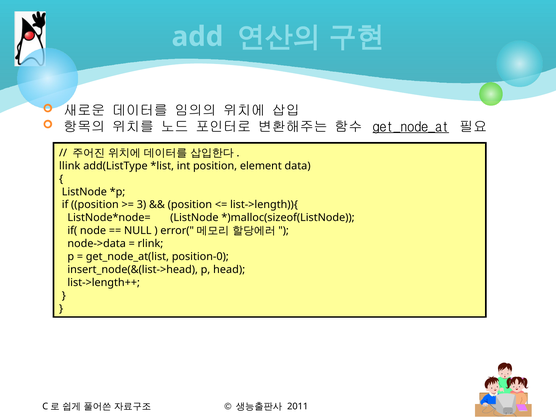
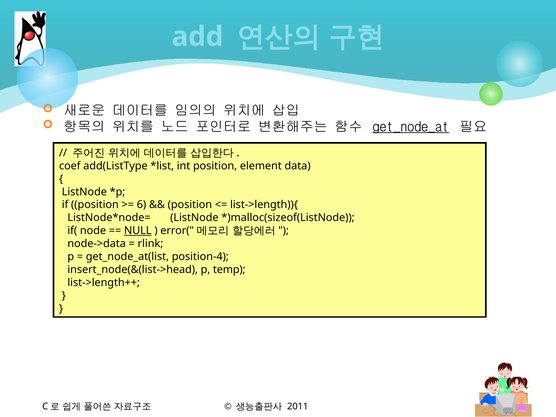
llink: llink -> coef (70, 166)
3: 3 -> 6 (142, 205)
NULL underline: none -> present (138, 231)
position-0: position-0 -> position-4 (200, 257)
head: head -> temp (229, 270)
